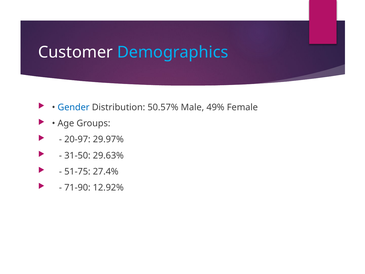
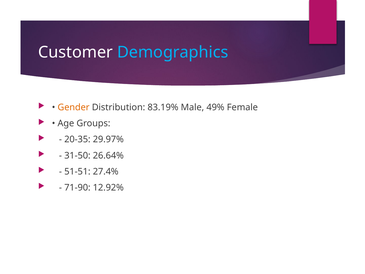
Gender colour: blue -> orange (74, 107)
50.57%: 50.57% -> 83.19% (163, 107)
20-97: 20-97 -> 20-35 (77, 139)
29.63%: 29.63% -> 26.64% (108, 155)
51-75: 51-75 -> 51-51 (77, 171)
